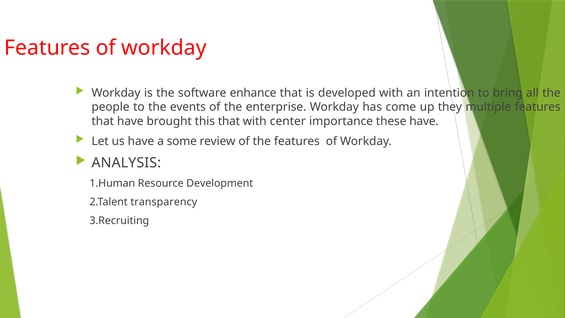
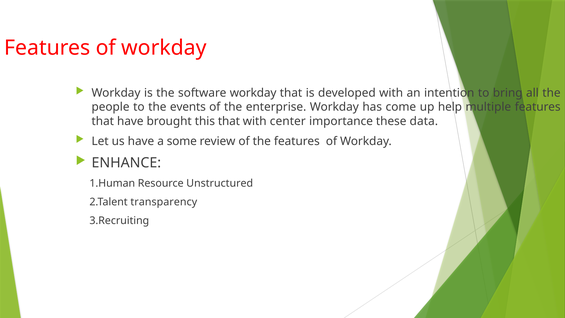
software enhance: enhance -> workday (253, 93)
they: they -> help (450, 107)
these have: have -> data (424, 121)
ANALYSIS: ANALYSIS -> ENHANCE (126, 163)
Development: Development -> Unstructured (220, 183)
